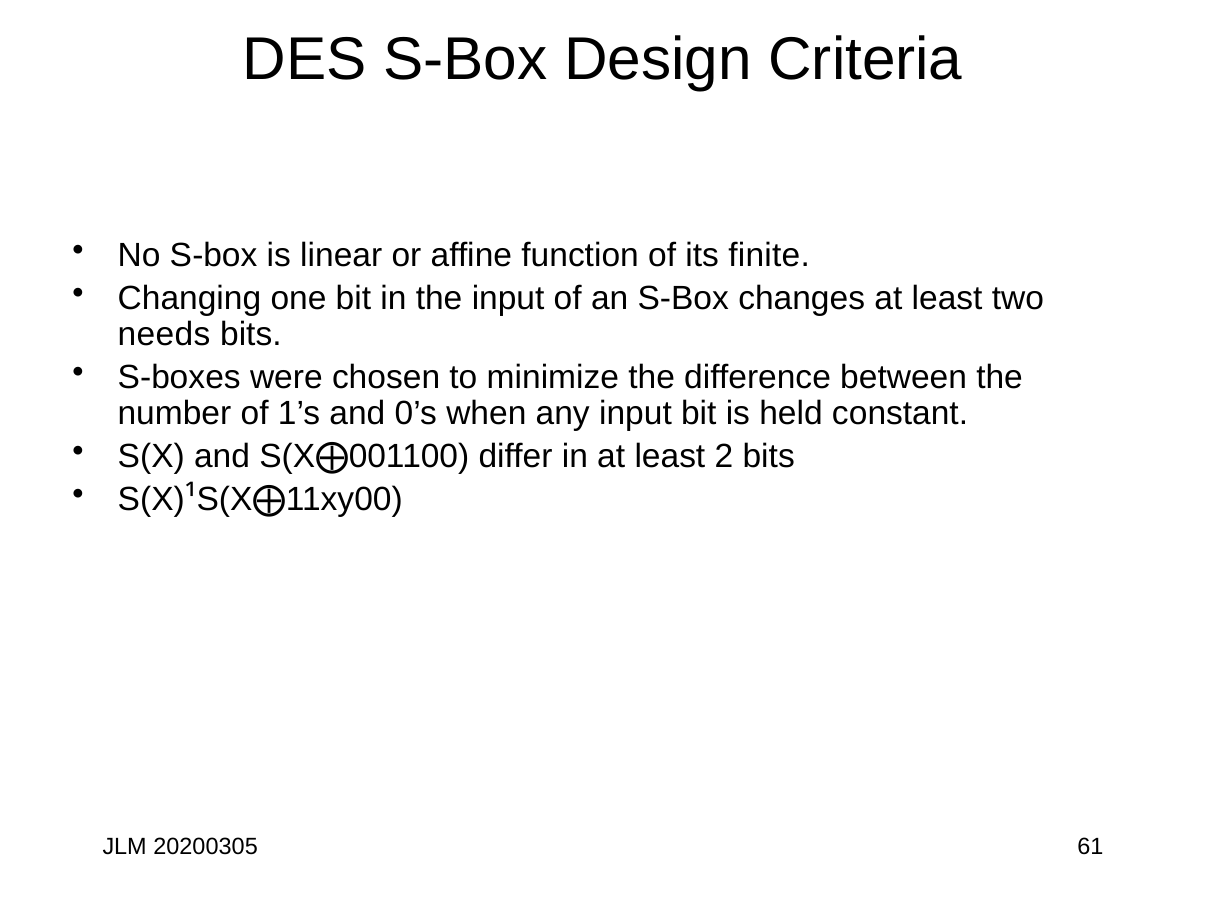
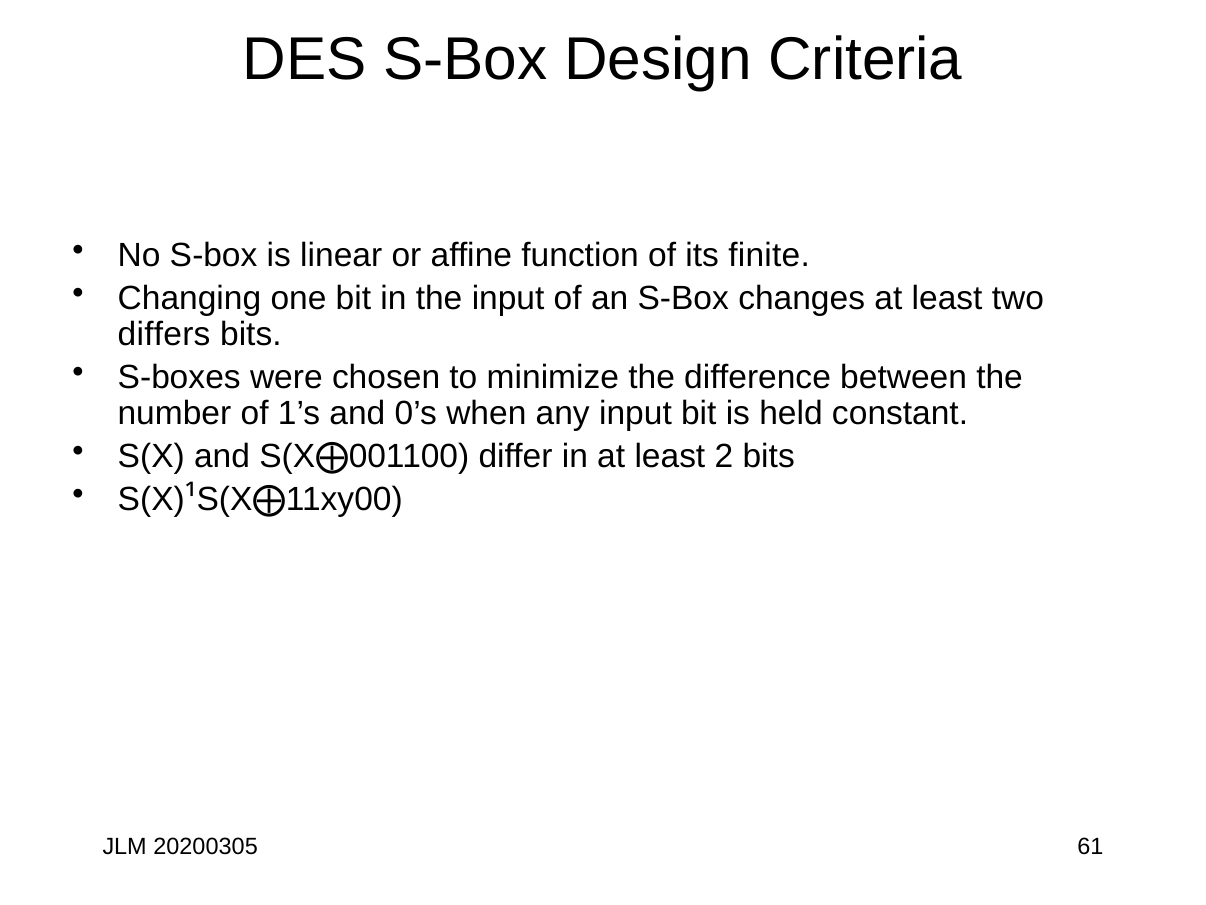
needs: needs -> differs (164, 334)
